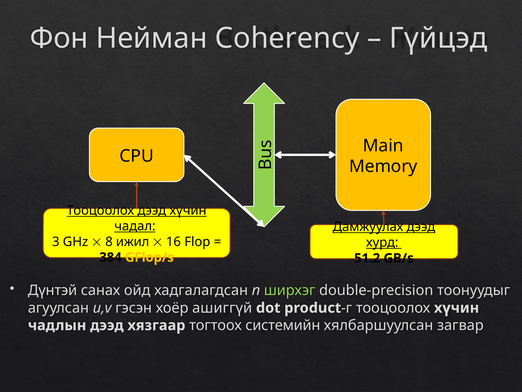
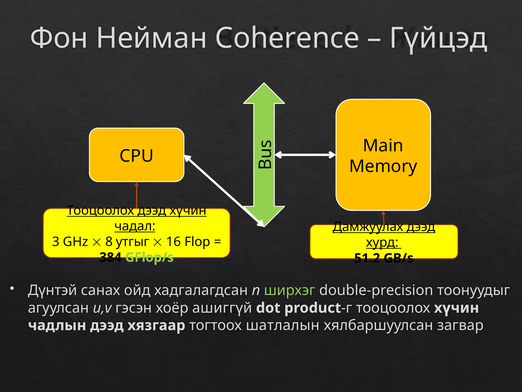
Coherency: Coherency -> Coherence (287, 38)
ижил: ижил -> утгыг (133, 241)
GFlop/s colour: yellow -> light green (149, 257)
системийн: системийн -> шатлалын (283, 325)
